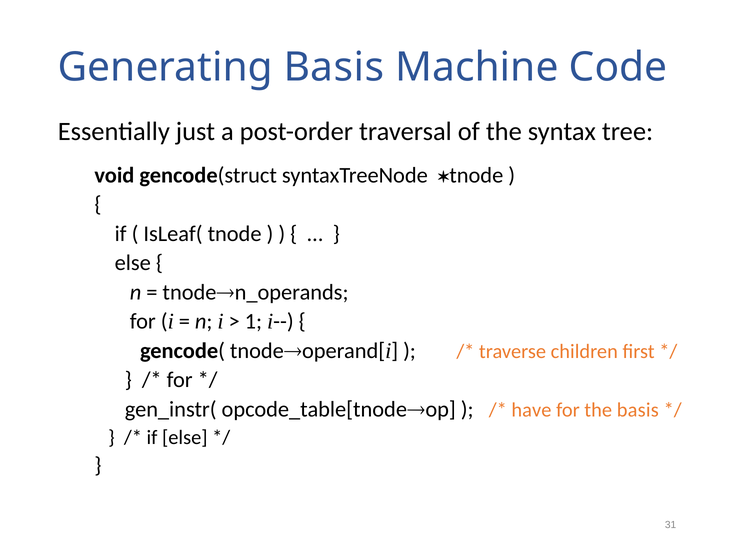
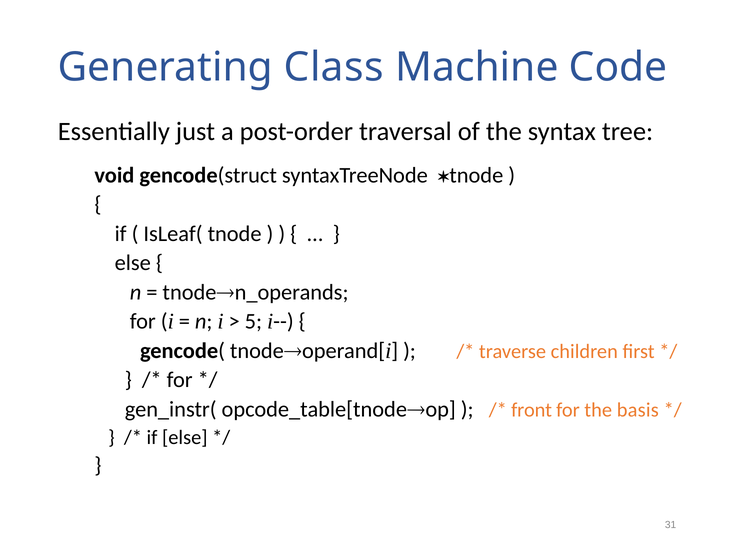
Generating Basis: Basis -> Class (334, 68)
1: 1 -> 5 (253, 322)
have: have -> front (532, 410)
